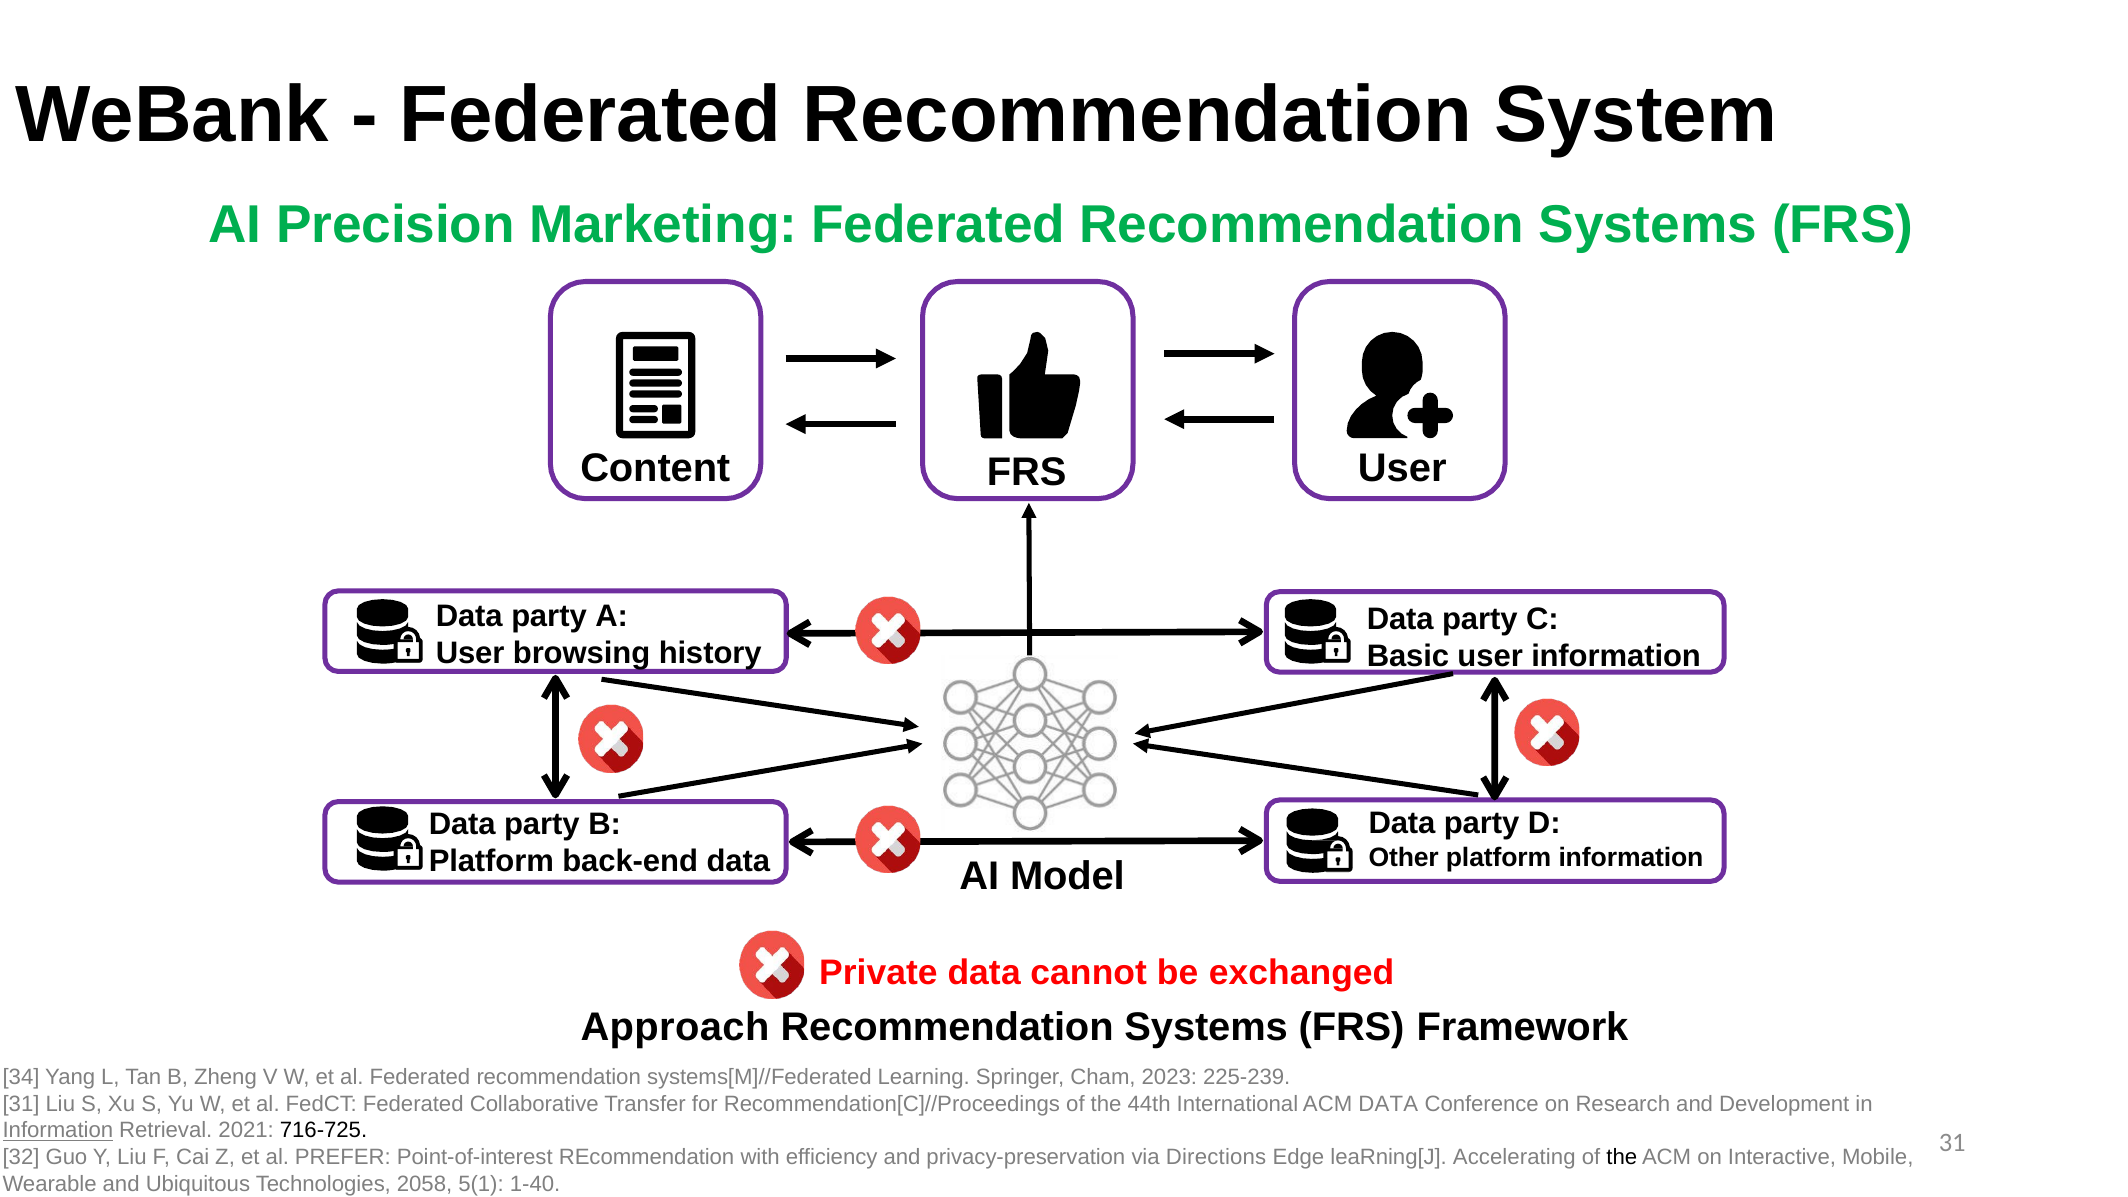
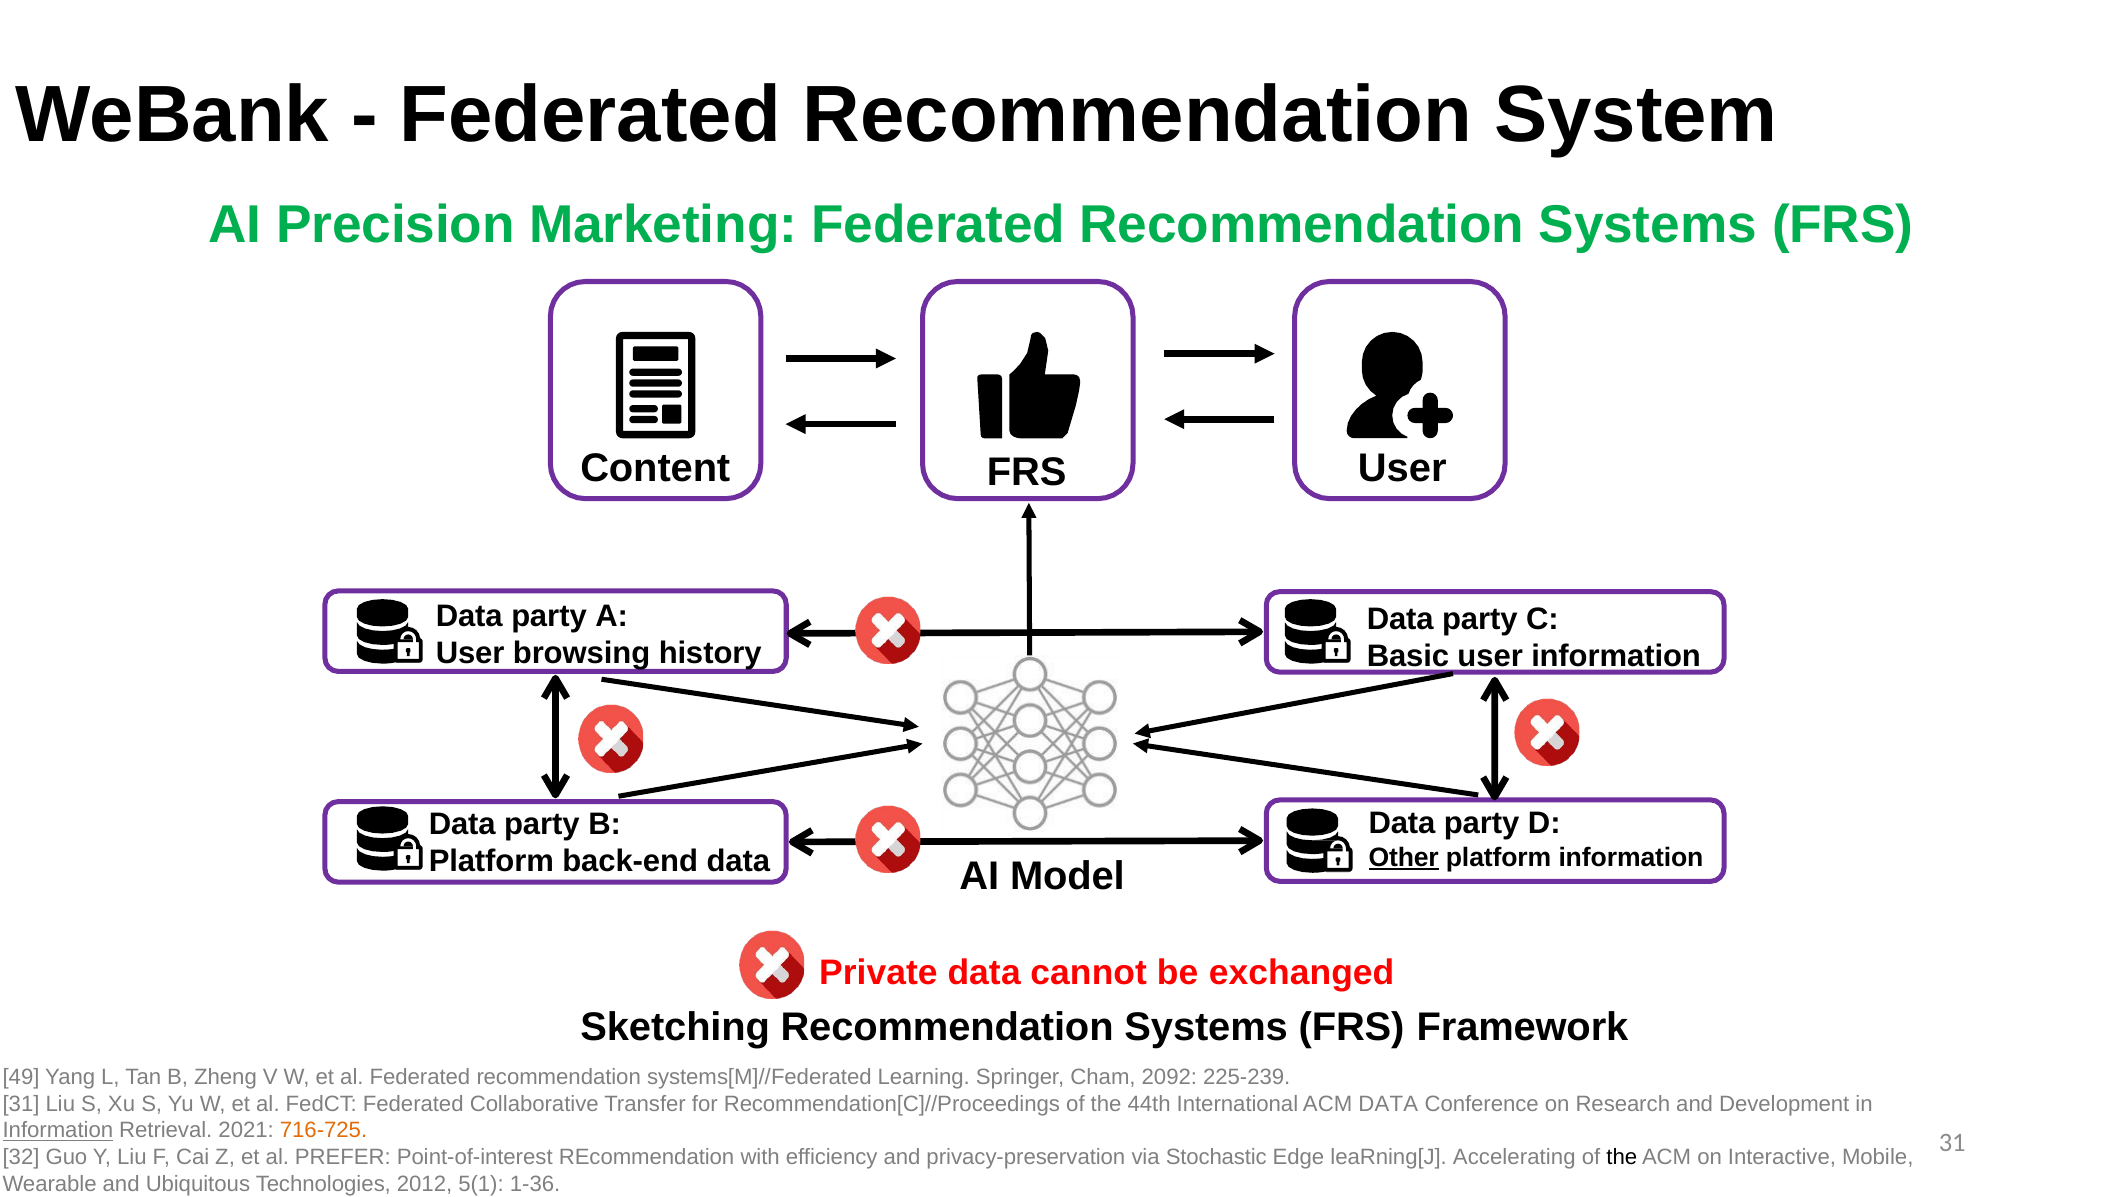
Other underline: none -> present (1404, 857)
Approach: Approach -> Sketching (675, 1028)
34: 34 -> 49 (21, 1077)
2023: 2023 -> 2092 (1169, 1077)
716-725 colour: black -> orange (324, 1131)
Directions: Directions -> Stochastic (1216, 1157)
2058: 2058 -> 2012 (425, 1184)
1-40: 1-40 -> 1-36 (535, 1184)
